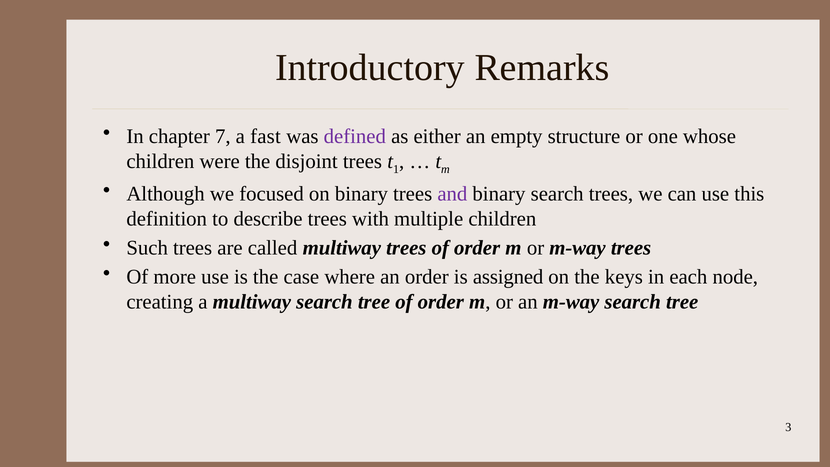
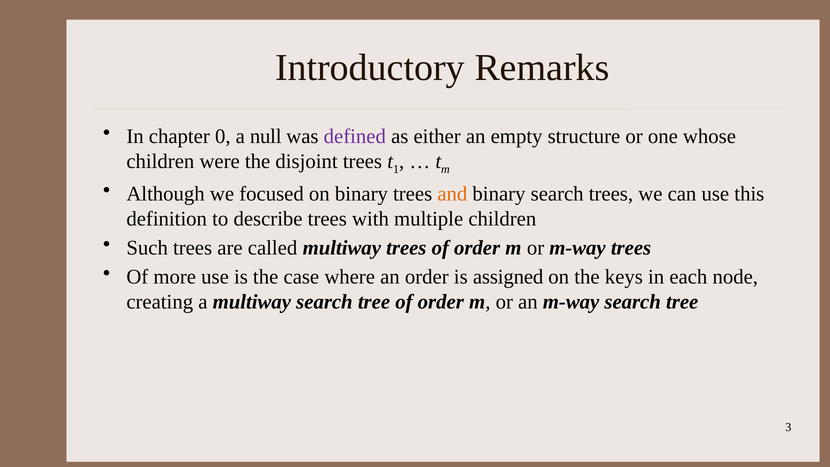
7: 7 -> 0 (223, 136)
fast: fast -> null (266, 136)
and colour: purple -> orange (452, 194)
